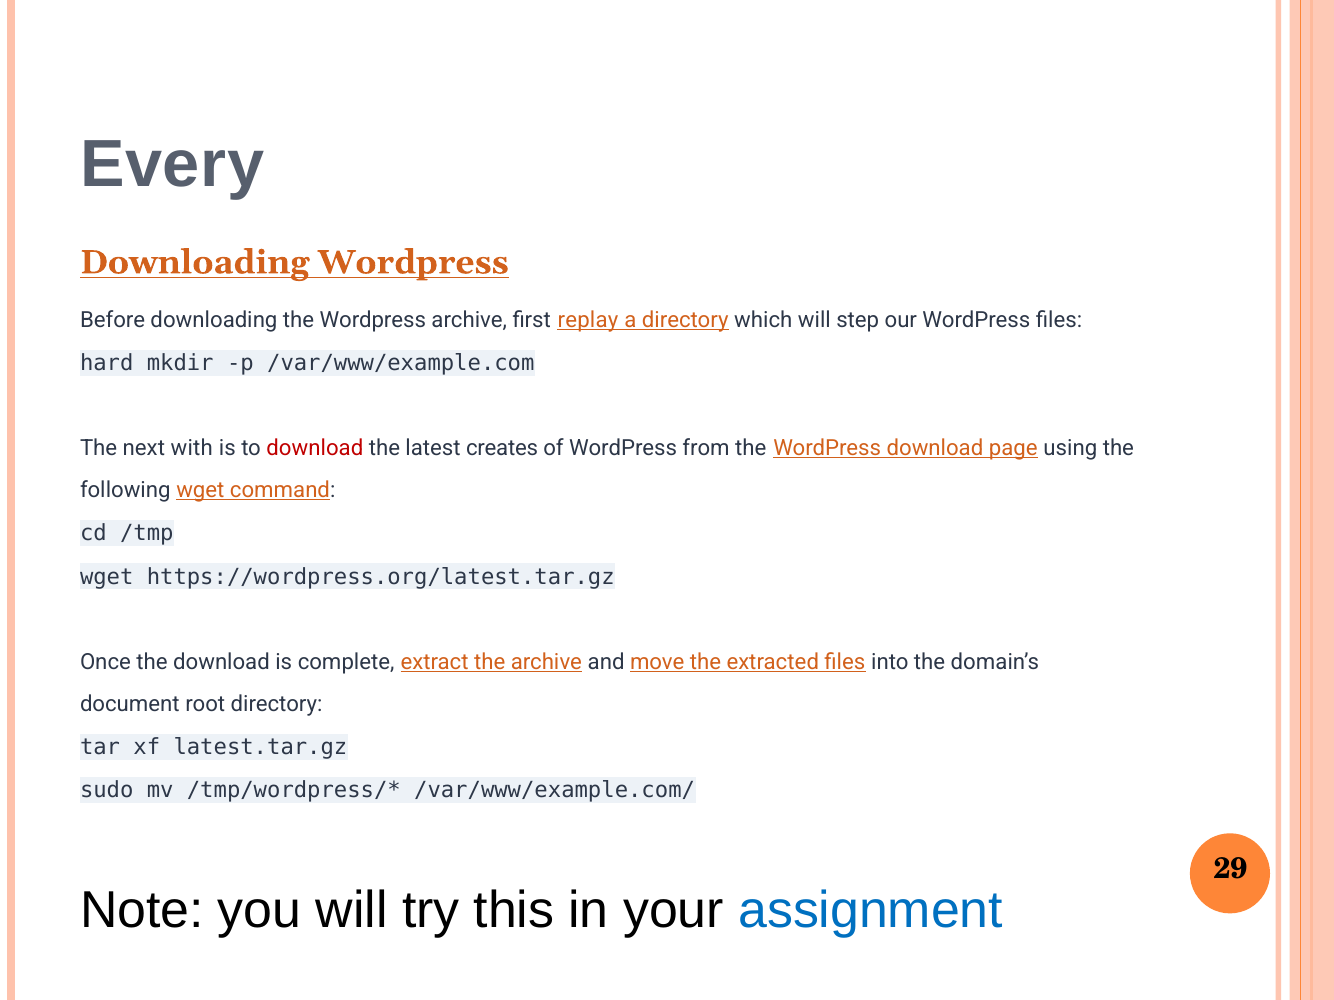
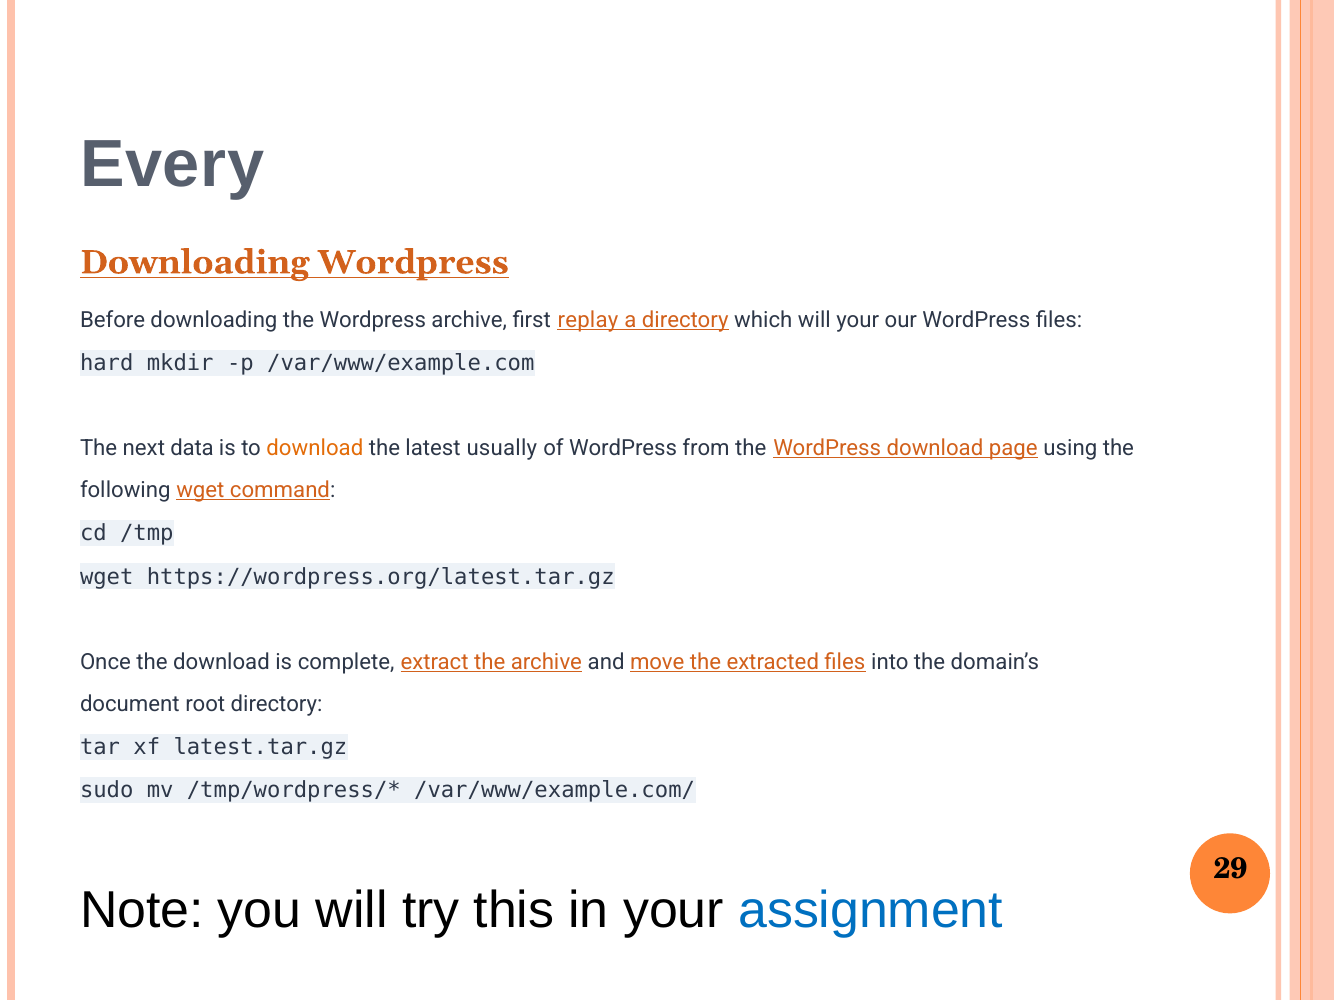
will step: step -> your (858, 320)
with: with -> data (192, 449)
download colour: red -> orange (315, 449)
creates: creates -> usually (502, 449)
